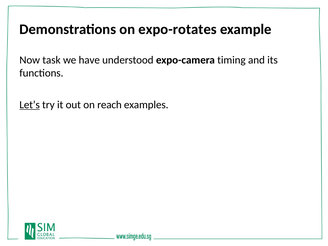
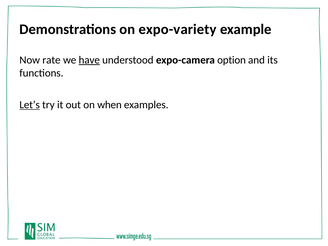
expo-rotates: expo-rotates -> expo-variety (178, 29)
task: task -> rate (51, 60)
have underline: none -> present (89, 60)
timing: timing -> option (232, 60)
reach: reach -> when (109, 105)
